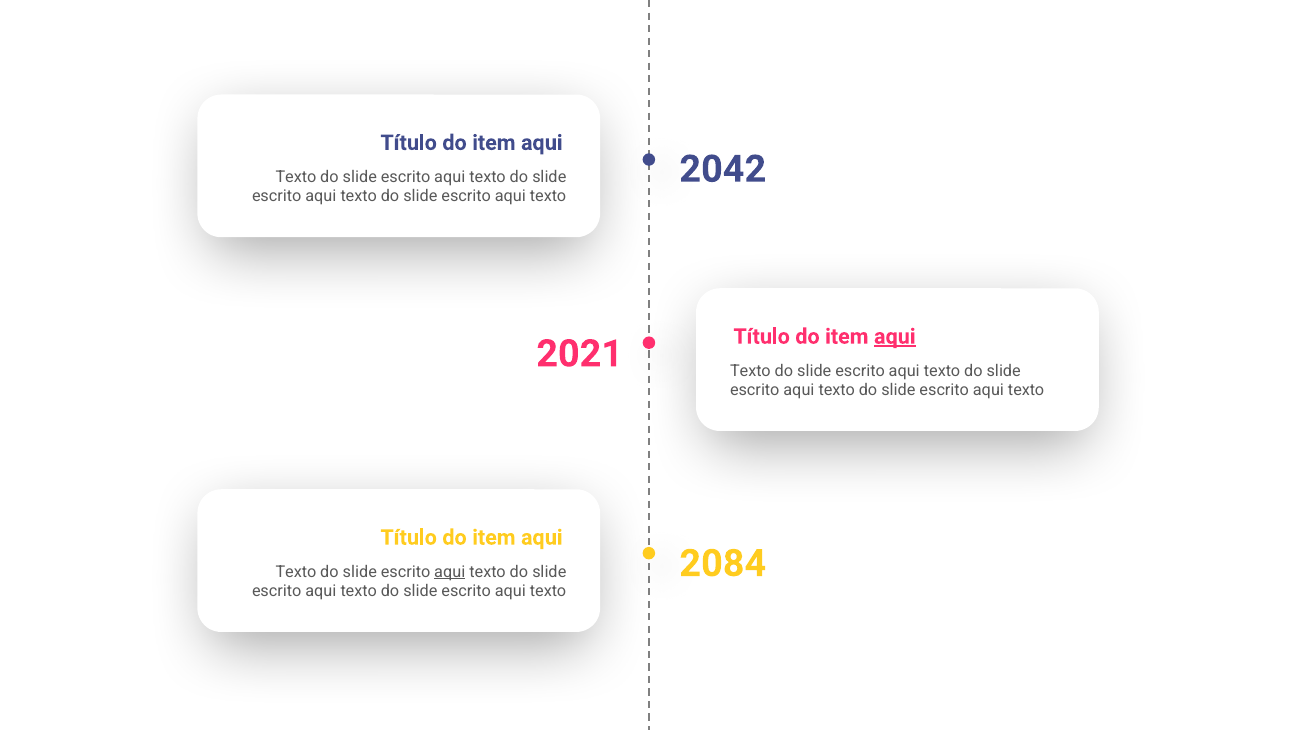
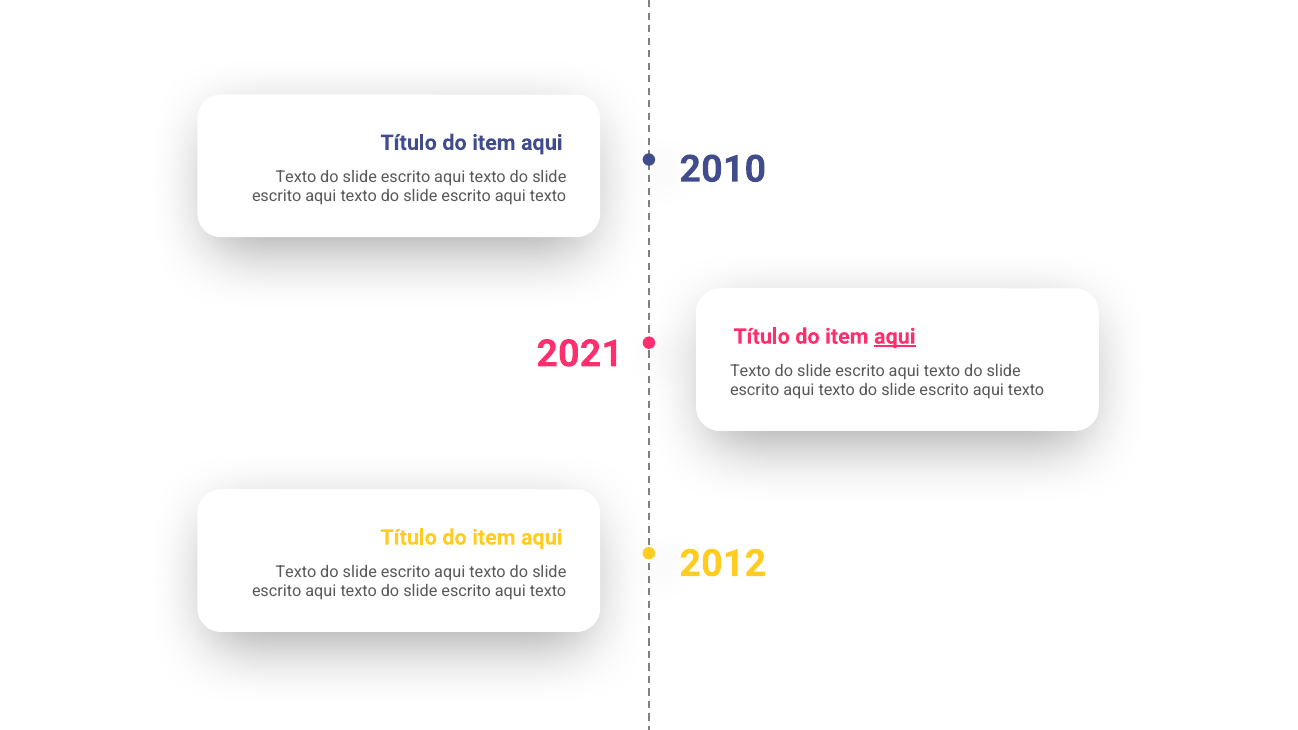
2042: 2042 -> 2010 (723, 169)
2084: 2084 -> 2012 (723, 564)
aqui underline: present -> none (450, 572)
